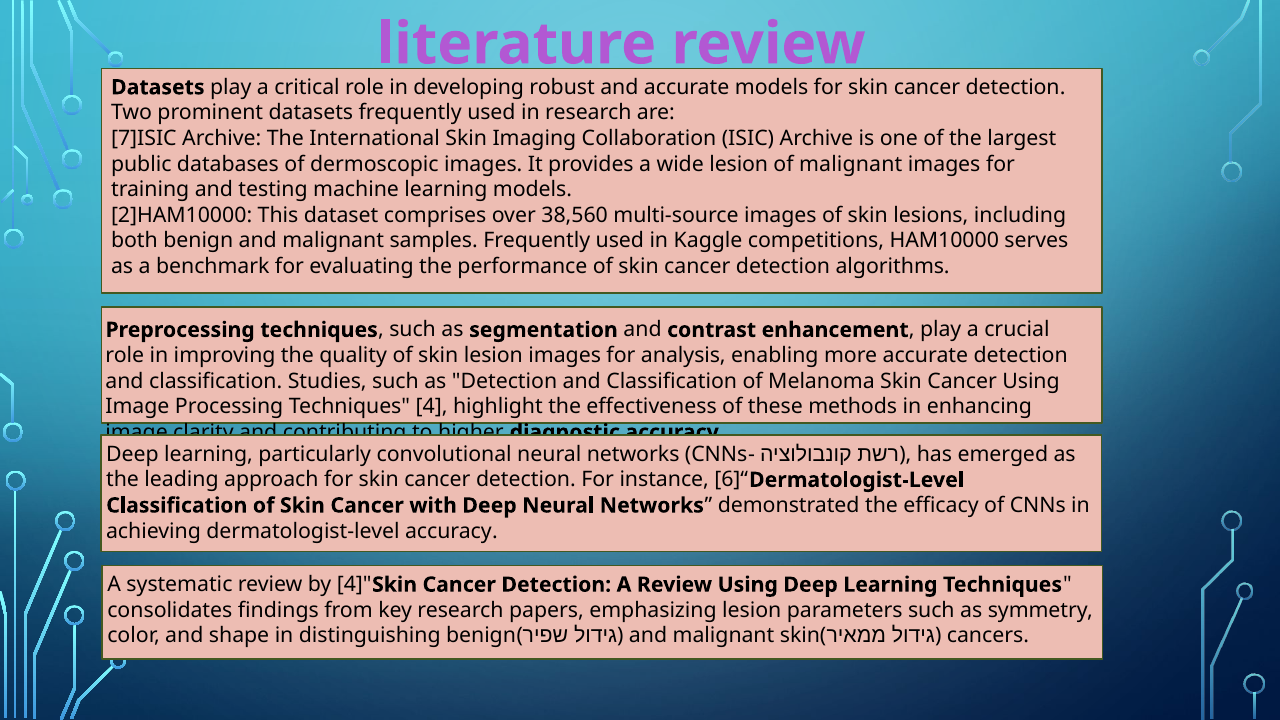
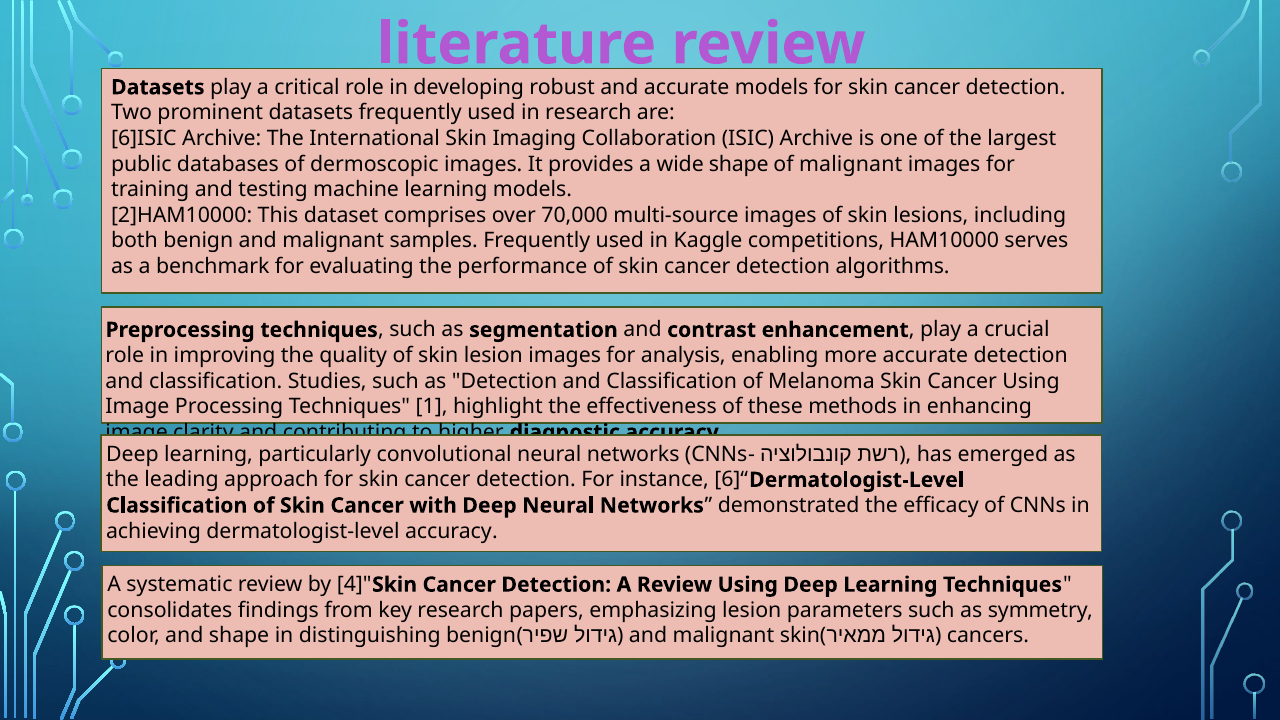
7]ISIC: 7]ISIC -> 6]ISIC (144, 139)
wide lesion: lesion -> shape (739, 164)
38,560: 38,560 -> 70,000 (575, 215)
4: 4 -> 1 (432, 407)
